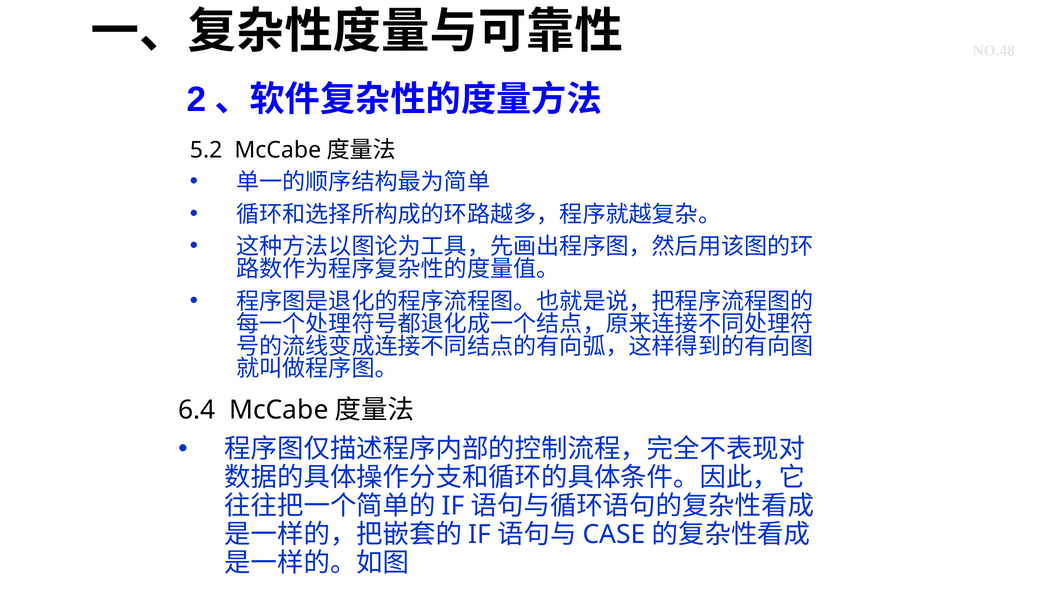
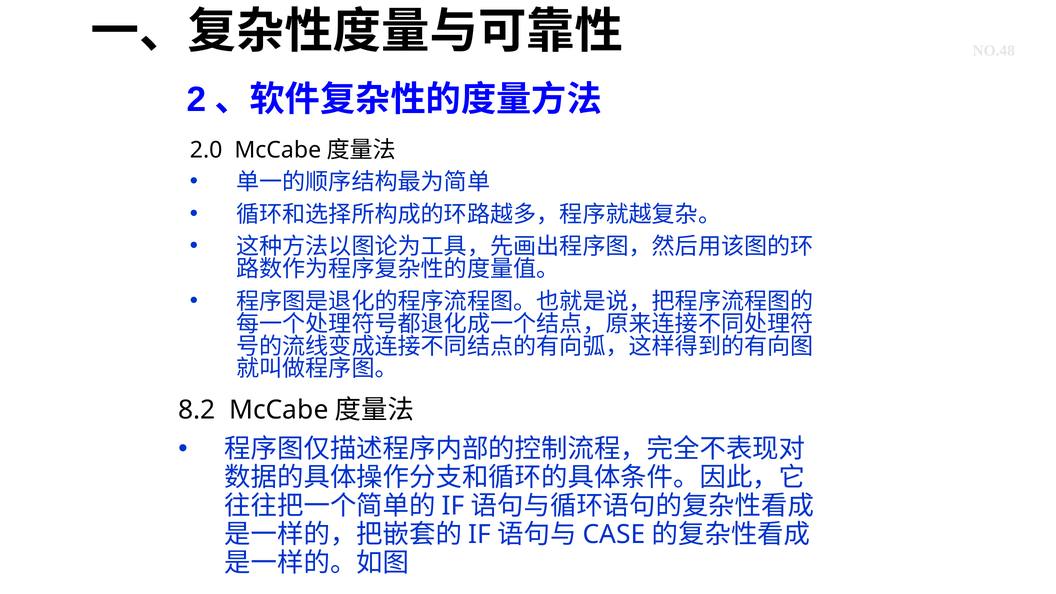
5.2: 5.2 -> 2.0 (206, 150)
6.4: 6.4 -> 8.2 (197, 410)
